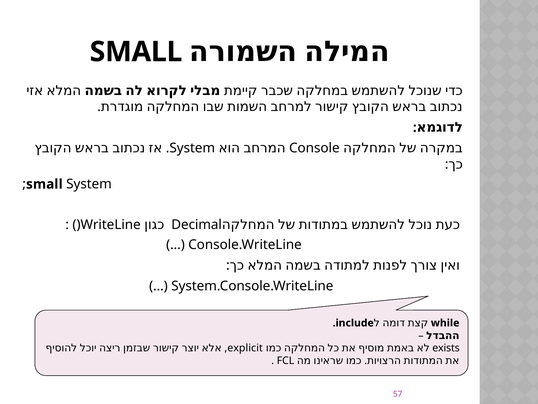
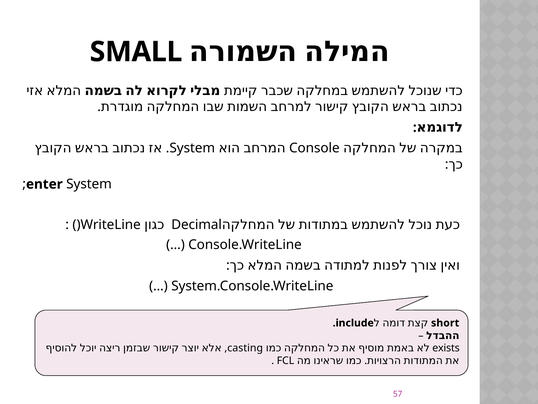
small: small -> enter (44, 184)
while: while -> short (445, 323)
explicit: explicit -> casting (245, 348)
